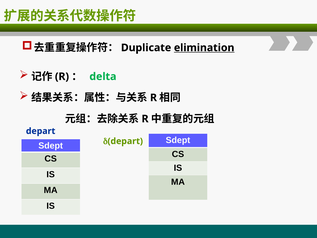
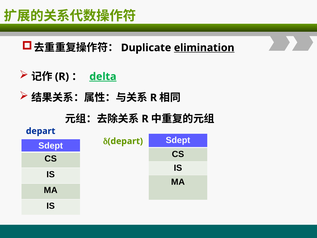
delta underline: none -> present (103, 76)
